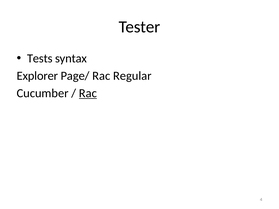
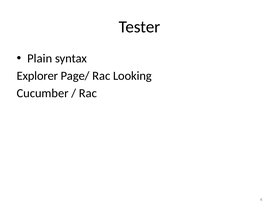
Tests: Tests -> Plain (40, 59)
Regular: Regular -> Looking (132, 76)
Rac underline: present -> none (88, 93)
